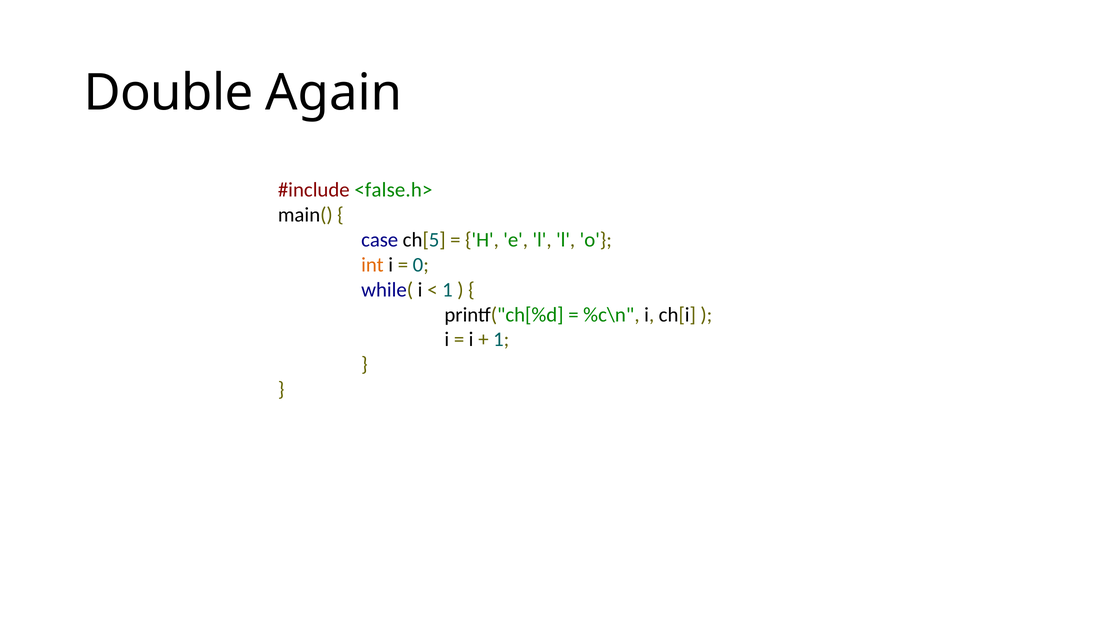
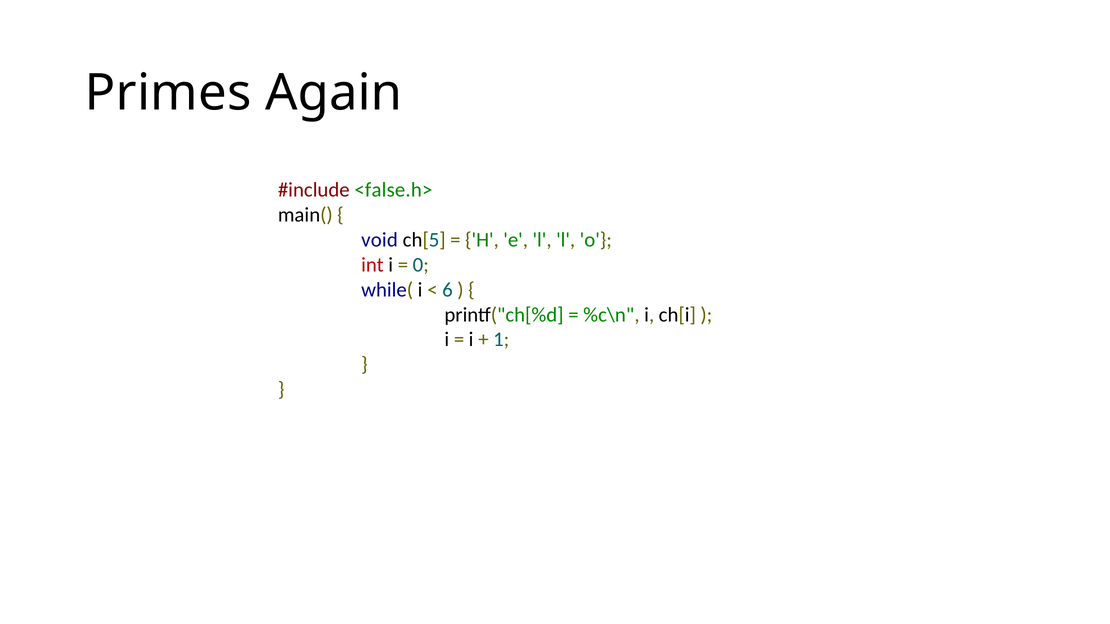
Double: Double -> Primes (168, 93)
case: case -> void (380, 240)
int colour: orange -> red (372, 265)
1: 1 -> 6 (447, 290)
